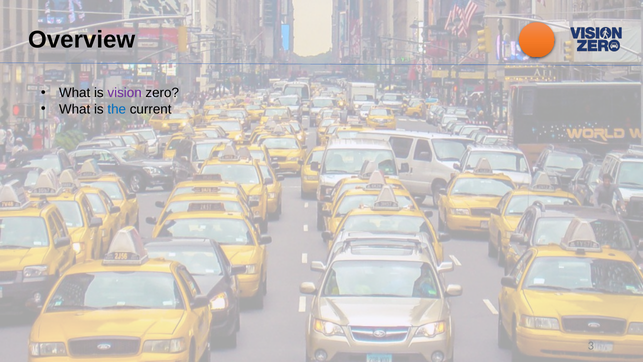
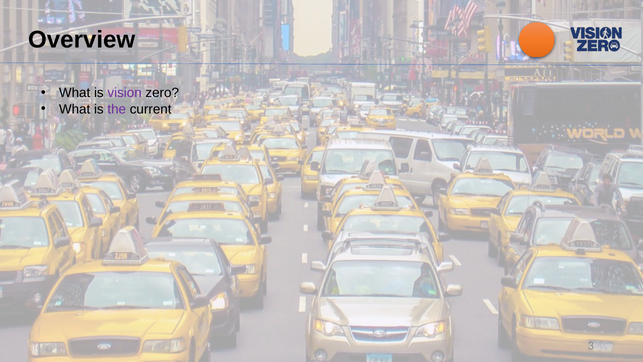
the colour: blue -> purple (117, 109)
